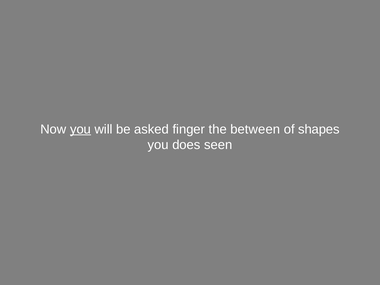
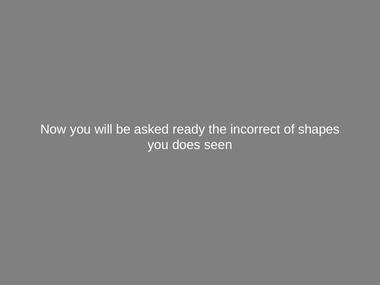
you underline: present -> none (80, 129)
finger: finger -> ready (189, 129)
between: between -> incorrect (255, 129)
